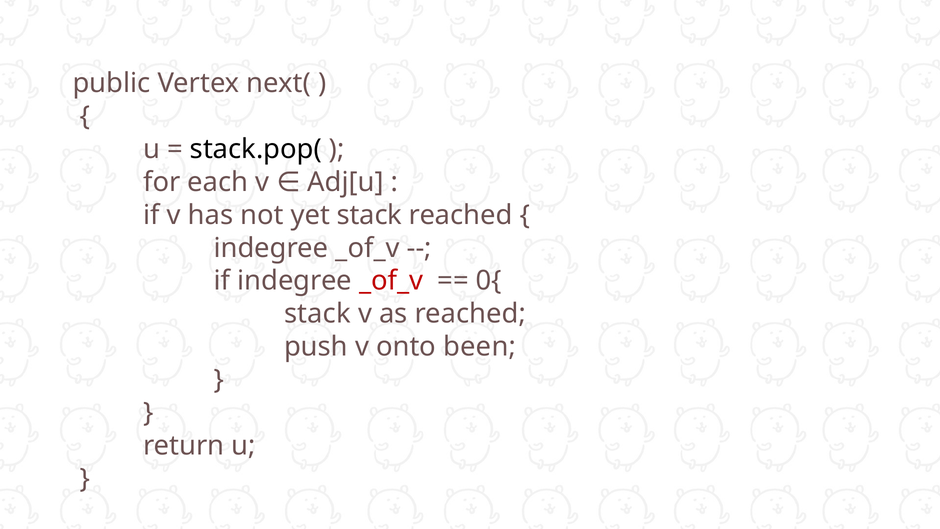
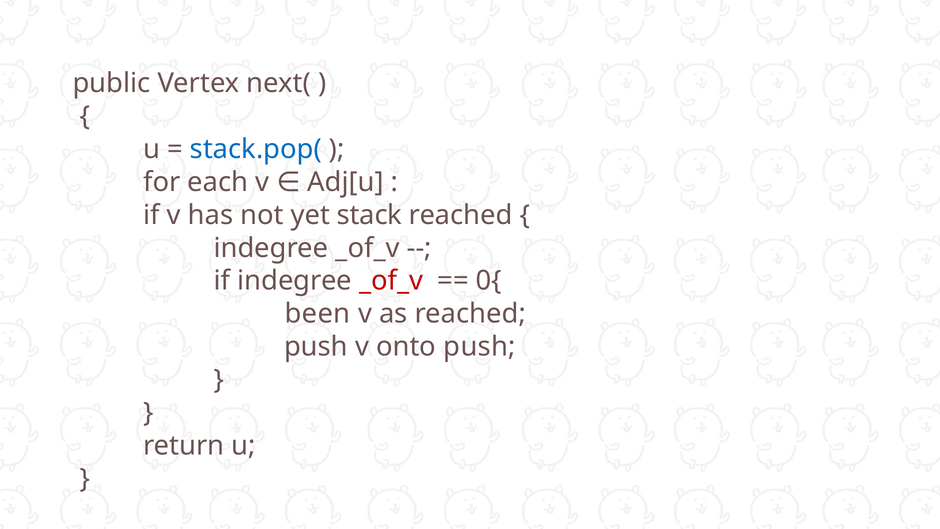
stack.pop( colour: black -> blue (256, 149)
stack: stack -> been (317, 314)
onto been: been -> push (480, 347)
